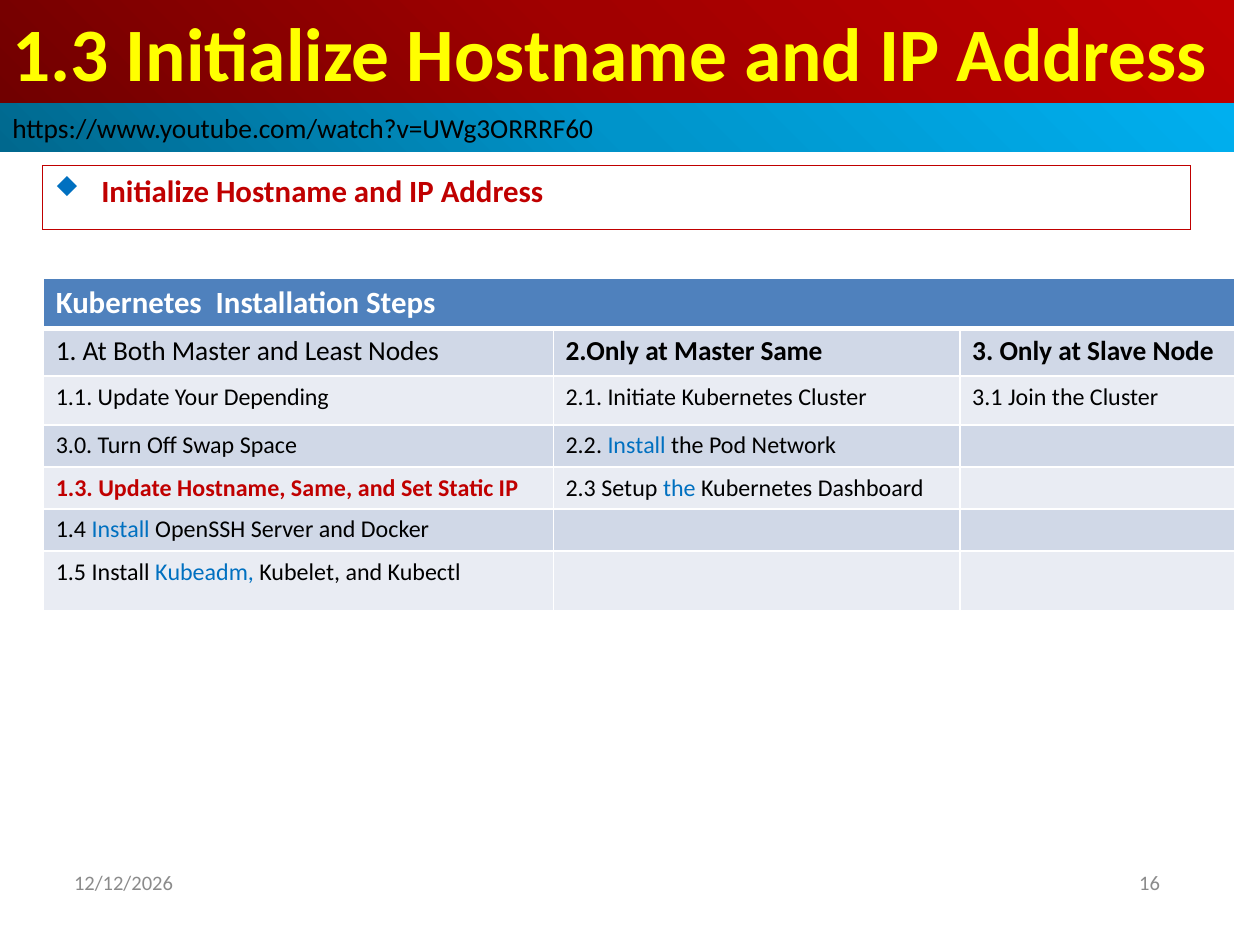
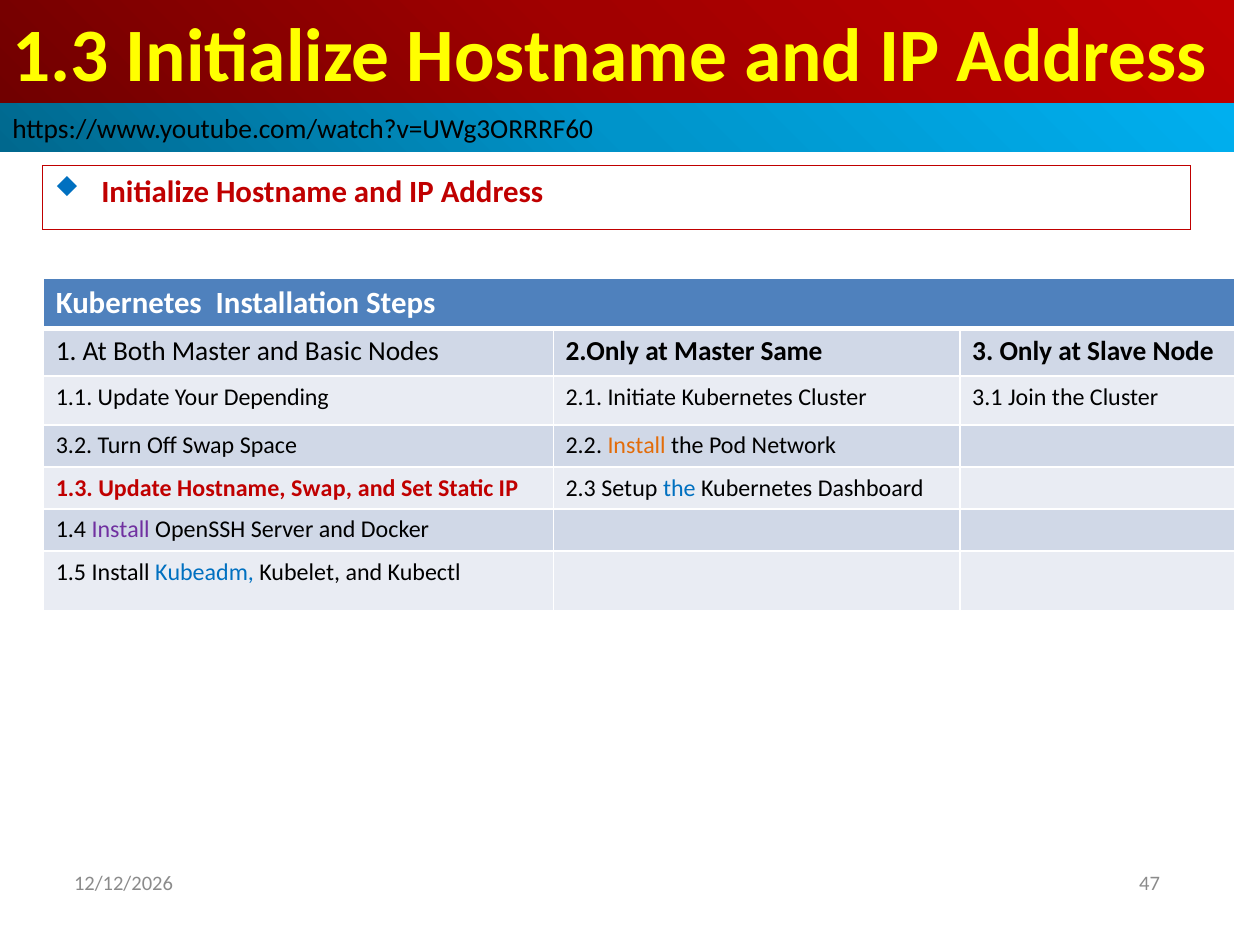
Least: Least -> Basic (333, 351)
3.0: 3.0 -> 3.2 (74, 446)
Install colour: blue -> orange (637, 446)
Hostname Same: Same -> Swap (322, 488)
Install colour: blue -> purple (121, 530)
16: 16 -> 47 (1150, 884)
